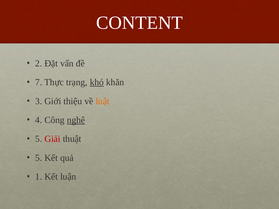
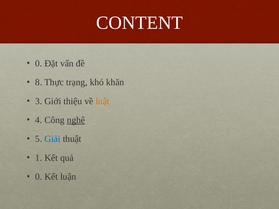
2: 2 -> 0 (39, 63)
7: 7 -> 8 (39, 82)
khó underline: present -> none (97, 82)
Giải colour: red -> blue (52, 139)
5: 5 -> 1 (39, 158)
1: 1 -> 0 (39, 177)
